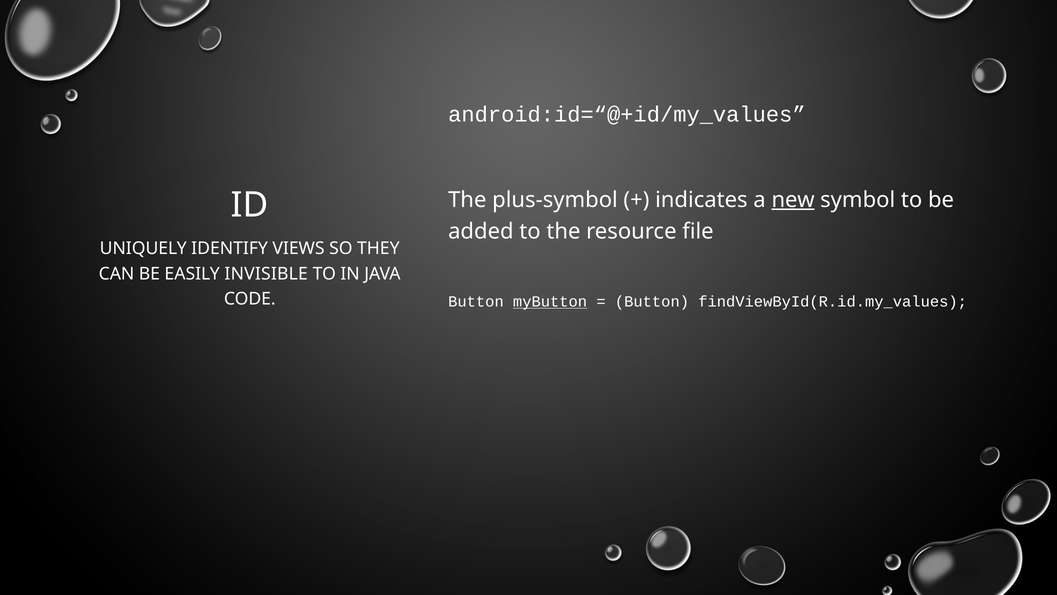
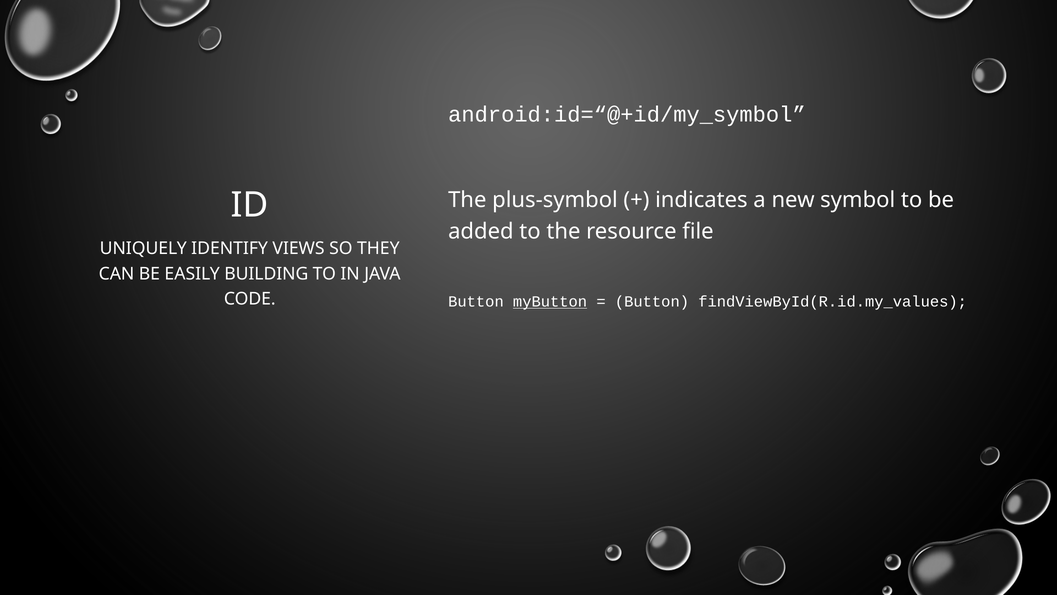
android:id=“@+id/my_values: android:id=“@+id/my_values -> android:id=“@+id/my_symbol (627, 114)
new underline: present -> none (793, 200)
INVISIBLE: INVISIBLE -> BUILDING (266, 274)
